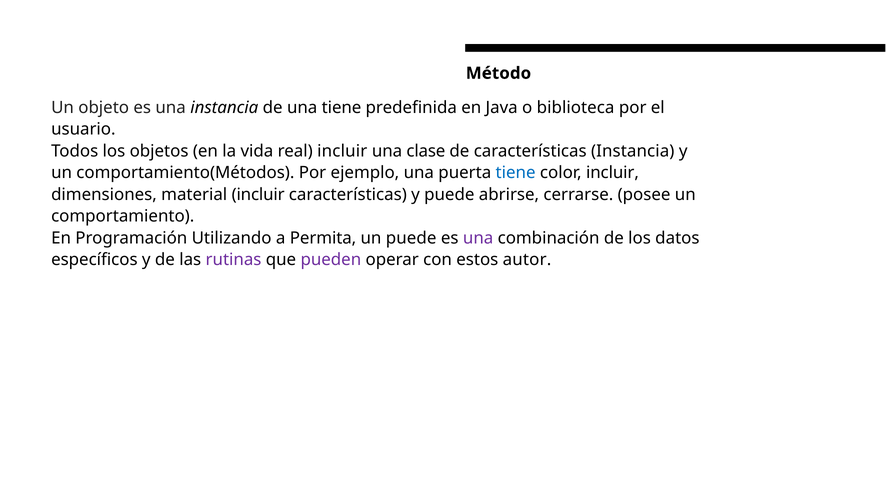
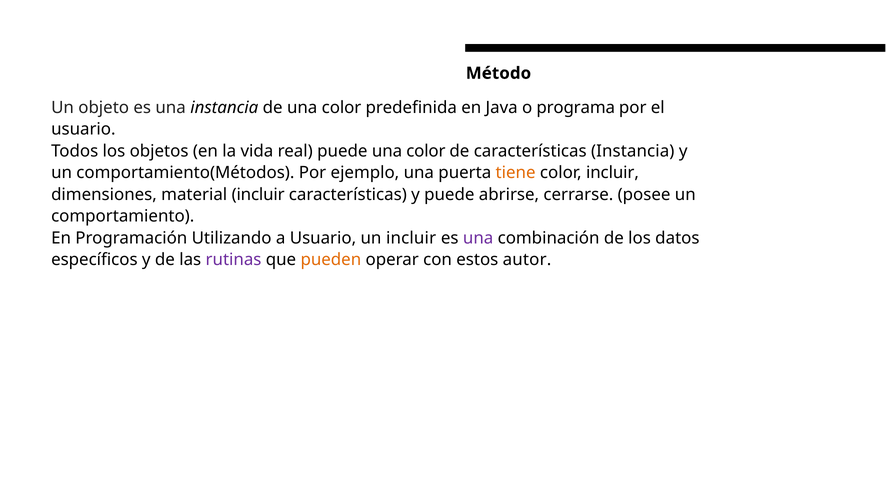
de una tiene: tiene -> color (342, 108)
biblioteca: biblioteca -> programa (576, 108)
real incluir: incluir -> puede (342, 151)
clase: clase -> color (426, 151)
tiene colour: blue -> orange (516, 173)
a Permita: Permita -> Usuario (323, 238)
un puede: puede -> incluir (411, 238)
pueden colour: purple -> orange (331, 260)
